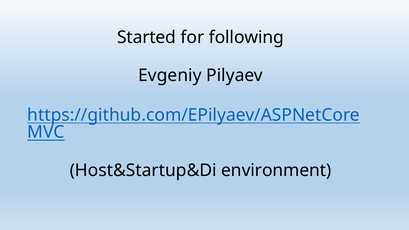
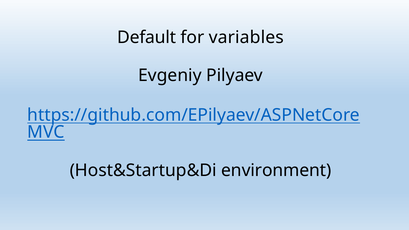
Started: Started -> Default (147, 38)
following: following -> variables (246, 38)
